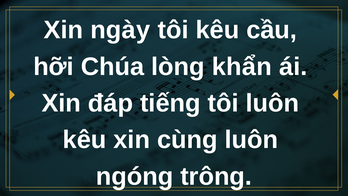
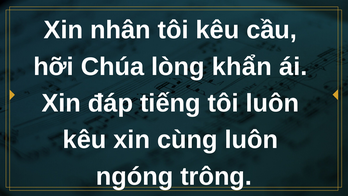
ngày: ngày -> nhân (120, 30)
